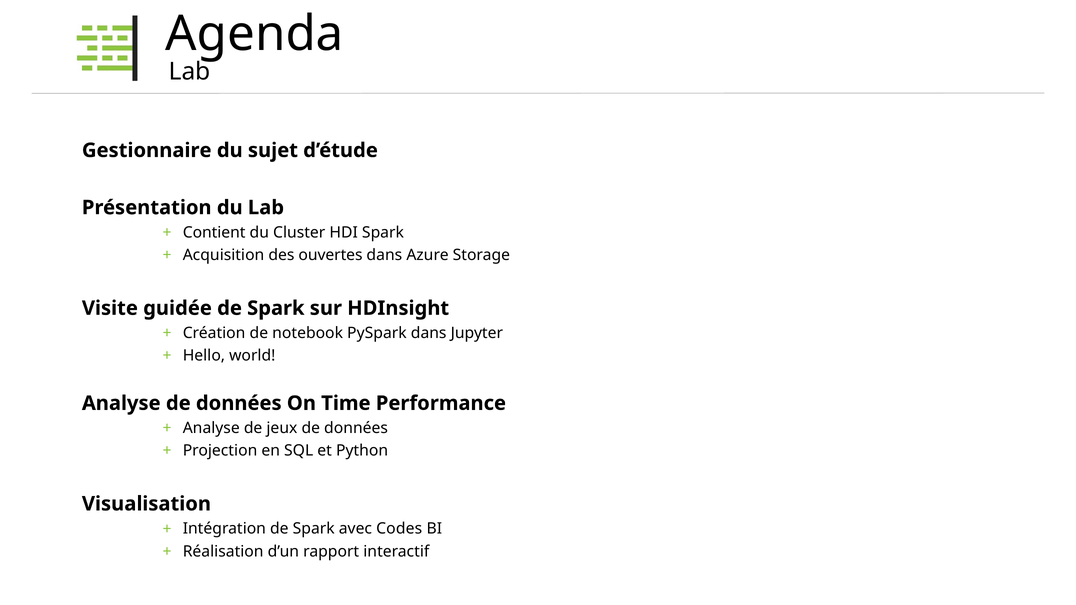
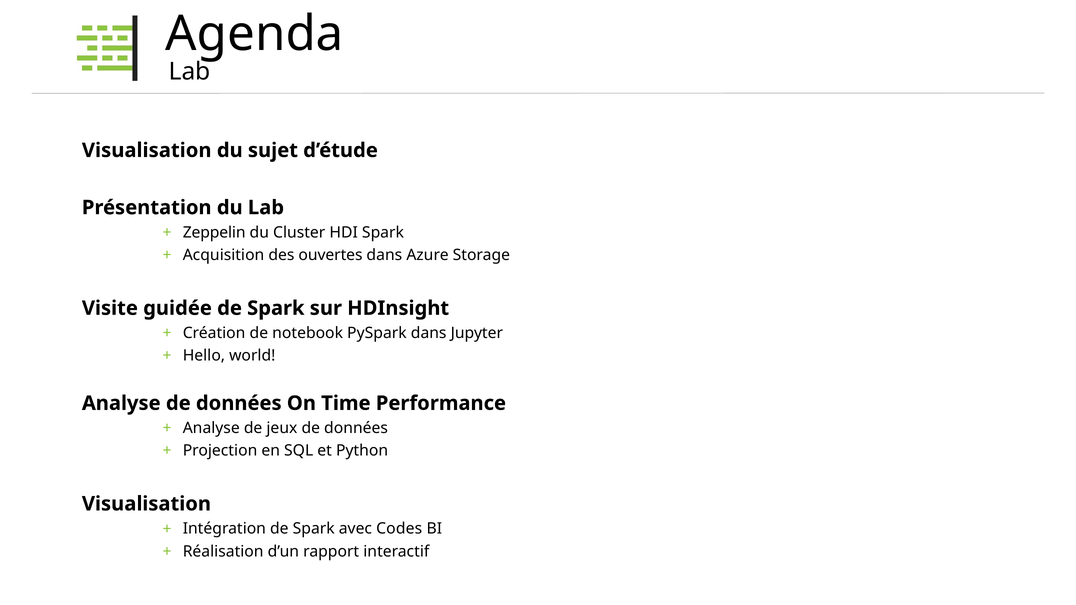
Gestionnaire: Gestionnaire -> Visualisation (147, 150)
Contient: Contient -> Zeppelin (214, 233)
